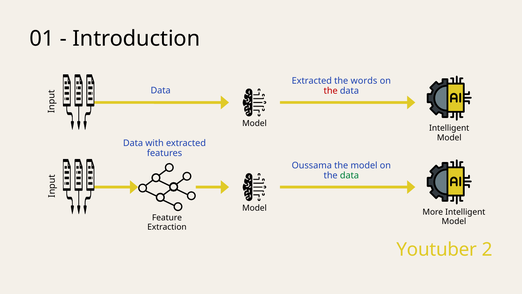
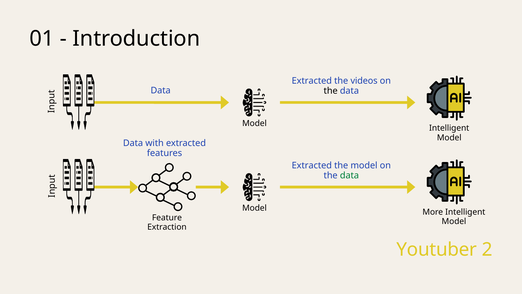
words: words -> videos (364, 81)
the colour: red -> black (331, 91)
Oussama: Oussama -> Extracted (312, 165)
